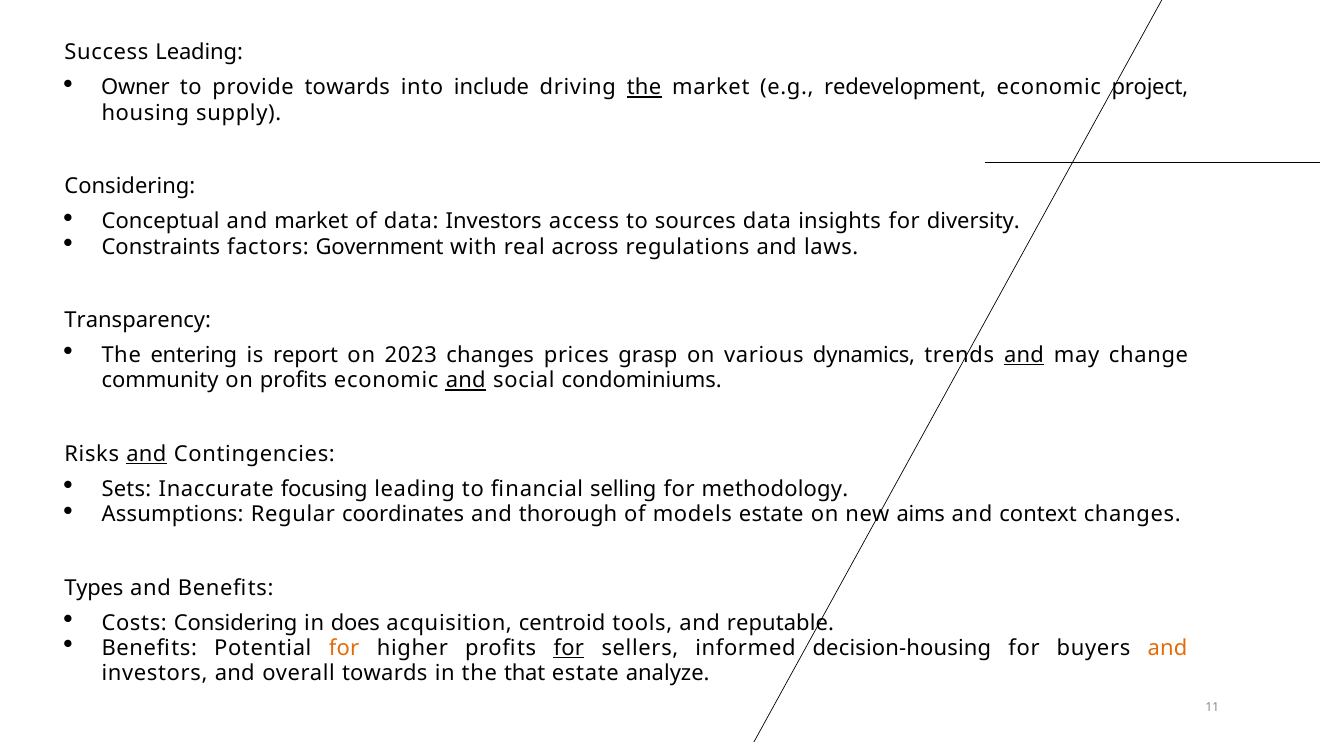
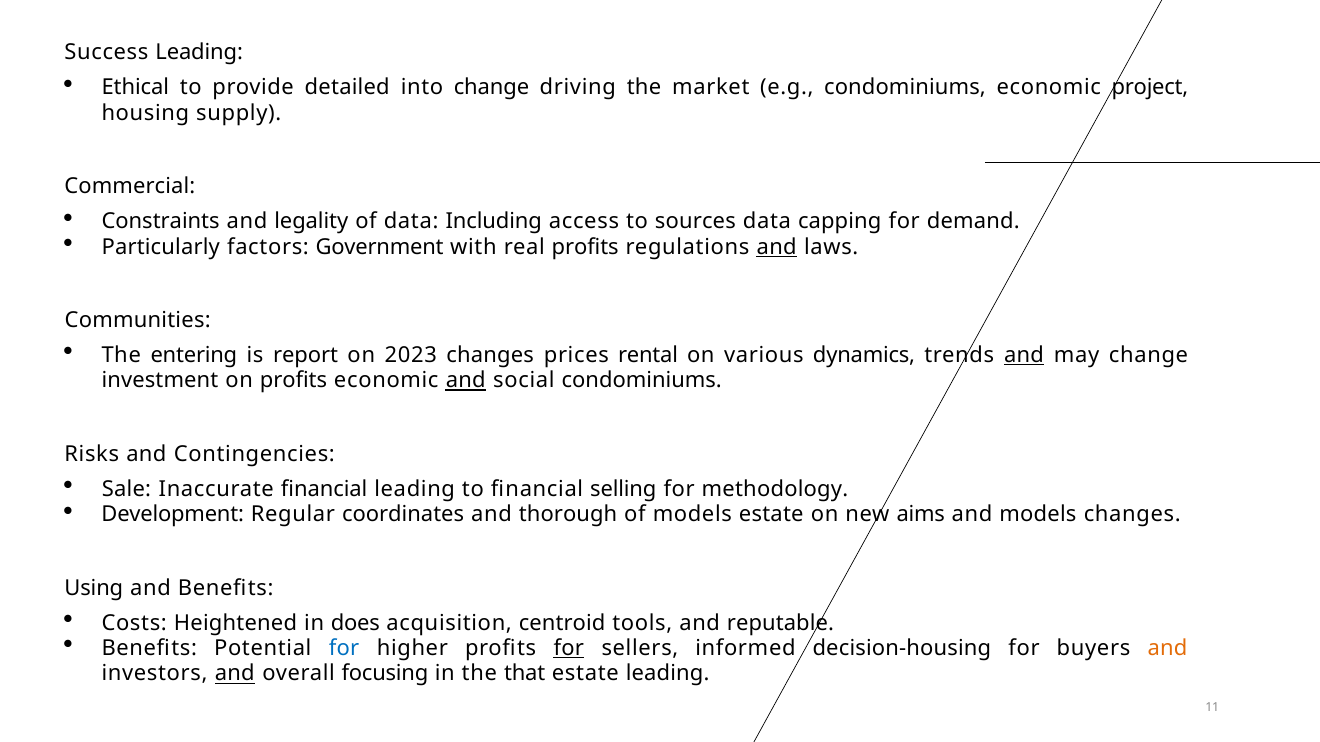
Owner: Owner -> Ethical (135, 88)
provide towards: towards -> detailed (347, 88)
into include: include -> change (492, 88)
the underline: present -> none (644, 88)
e.g redevelopment: redevelopment -> condominiums (905, 88)
Considering: Considering -> Commercial (130, 186)
Conceptual: Conceptual -> Constraints (161, 222)
and market: market -> legality (311, 222)
data Investors: Investors -> Including (494, 222)
insights: insights -> capping (840, 222)
diversity: diversity -> demand (973, 222)
Constraints: Constraints -> Particularly (161, 247)
real across: across -> profits (585, 247)
and underline: none -> present (777, 247)
Transparency: Transparency -> Communities (138, 320)
grasp: grasp -> rental (648, 356)
community: community -> investment (160, 381)
and underline: present -> none (146, 454)
Sets: Sets -> Sale (126, 489)
Inaccurate focusing: focusing -> financial (324, 489)
Assumptions: Assumptions -> Development (173, 515)
and context: context -> models (1038, 515)
Types: Types -> Using (94, 588)
Costs Considering: Considering -> Heightened (235, 623)
for colour: orange -> blue (344, 649)
and underline: none -> present (235, 674)
overall towards: towards -> focusing (385, 674)
estate analyze: analyze -> leading (668, 674)
